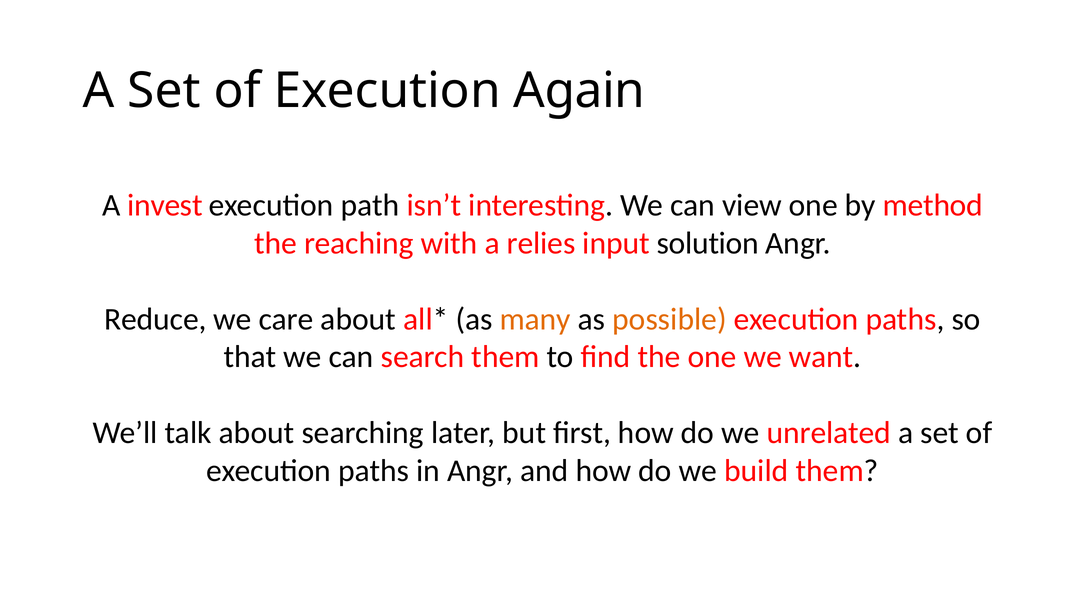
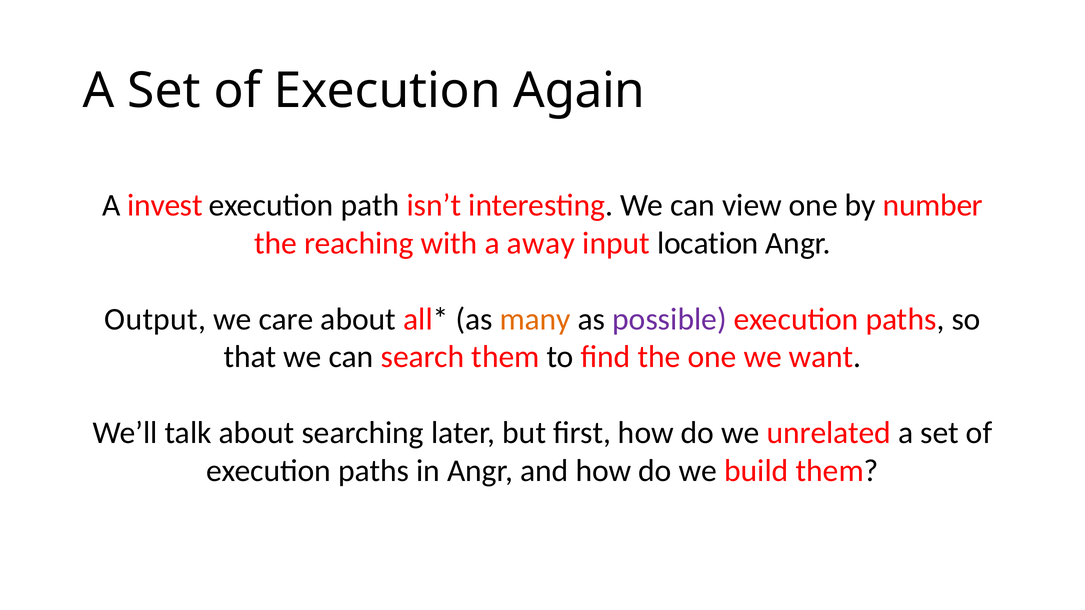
method: method -> number (933, 206)
relies: relies -> away (541, 244)
solution: solution -> location (708, 244)
Reduce: Reduce -> Output (155, 319)
possible colour: orange -> purple (670, 319)
